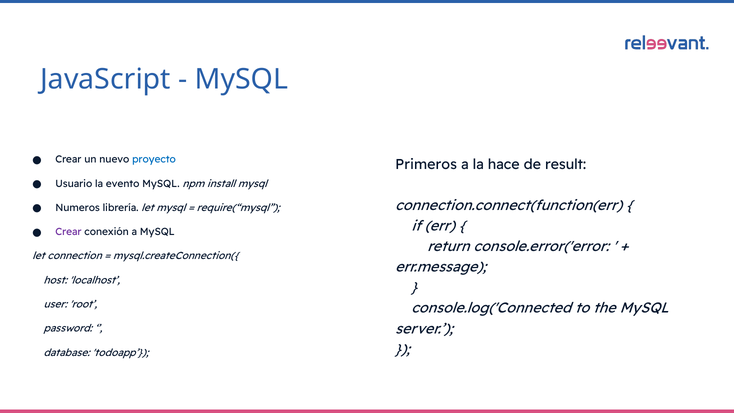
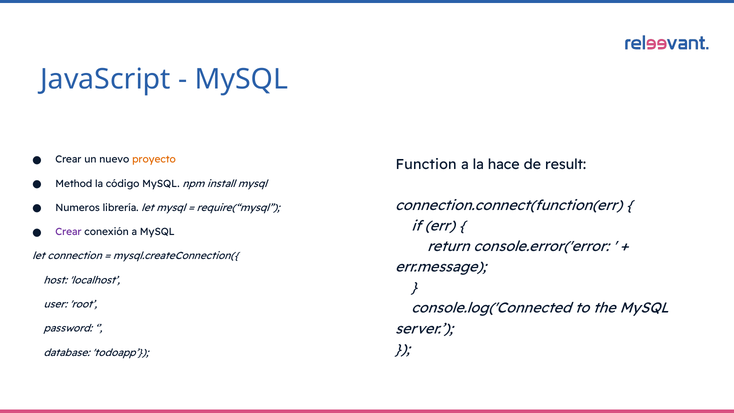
proyecto colour: blue -> orange (154, 160)
Primeros: Primeros -> Function (426, 165)
Usuario: Usuario -> Method (74, 184)
evento: evento -> código (123, 184)
